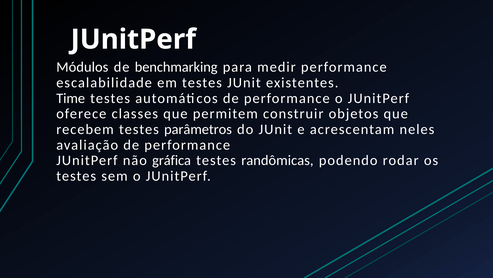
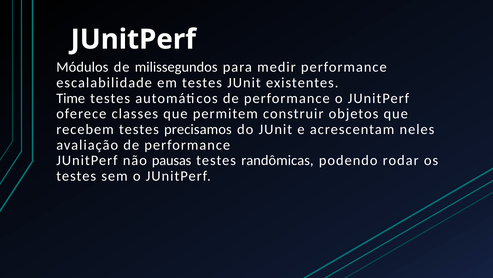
benchmarking: benchmarking -> milissegundos (176, 67)
parâmetros: parâmetros -> precisamos (198, 129)
gráfica: gráfica -> pausas (172, 160)
